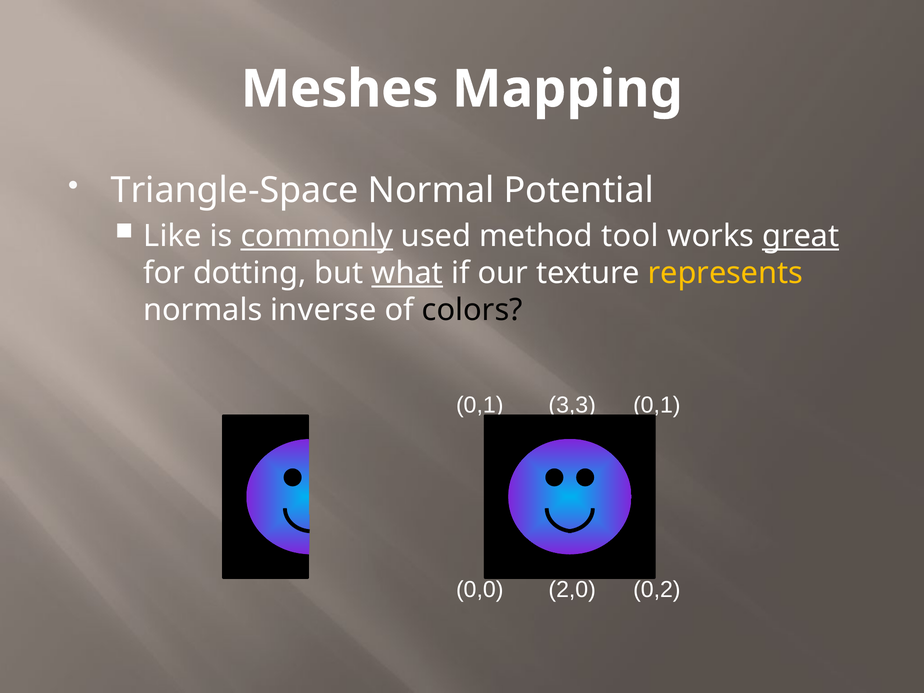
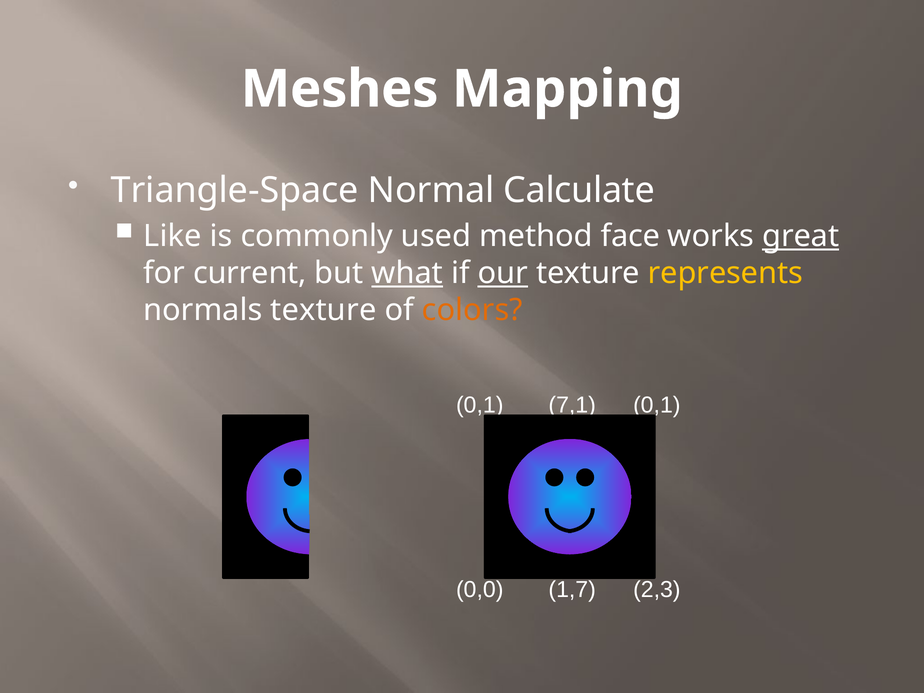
Potential: Potential -> Calculate (579, 190)
commonly underline: present -> none (317, 236)
tool: tool -> face (630, 236)
dotting: dotting -> current (250, 273)
our underline: none -> present (503, 273)
normals inverse: inverse -> texture (323, 310)
colors colour: black -> orange (472, 310)
3,3: 3,3 -> 7,1 (572, 405)
2,0: 2,0 -> 1,7 (572, 590)
0,2: 0,2 -> 2,3 (657, 590)
